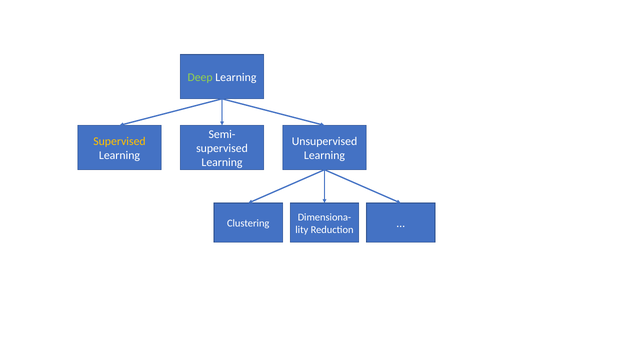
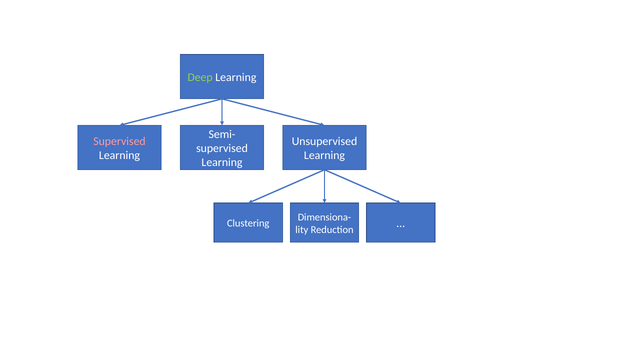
Supervised colour: yellow -> pink (119, 141)
